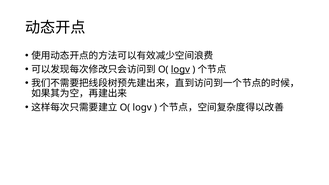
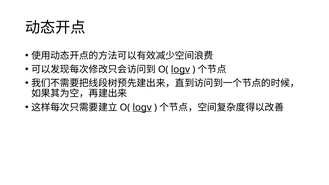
logv underline: none -> present (142, 107)
